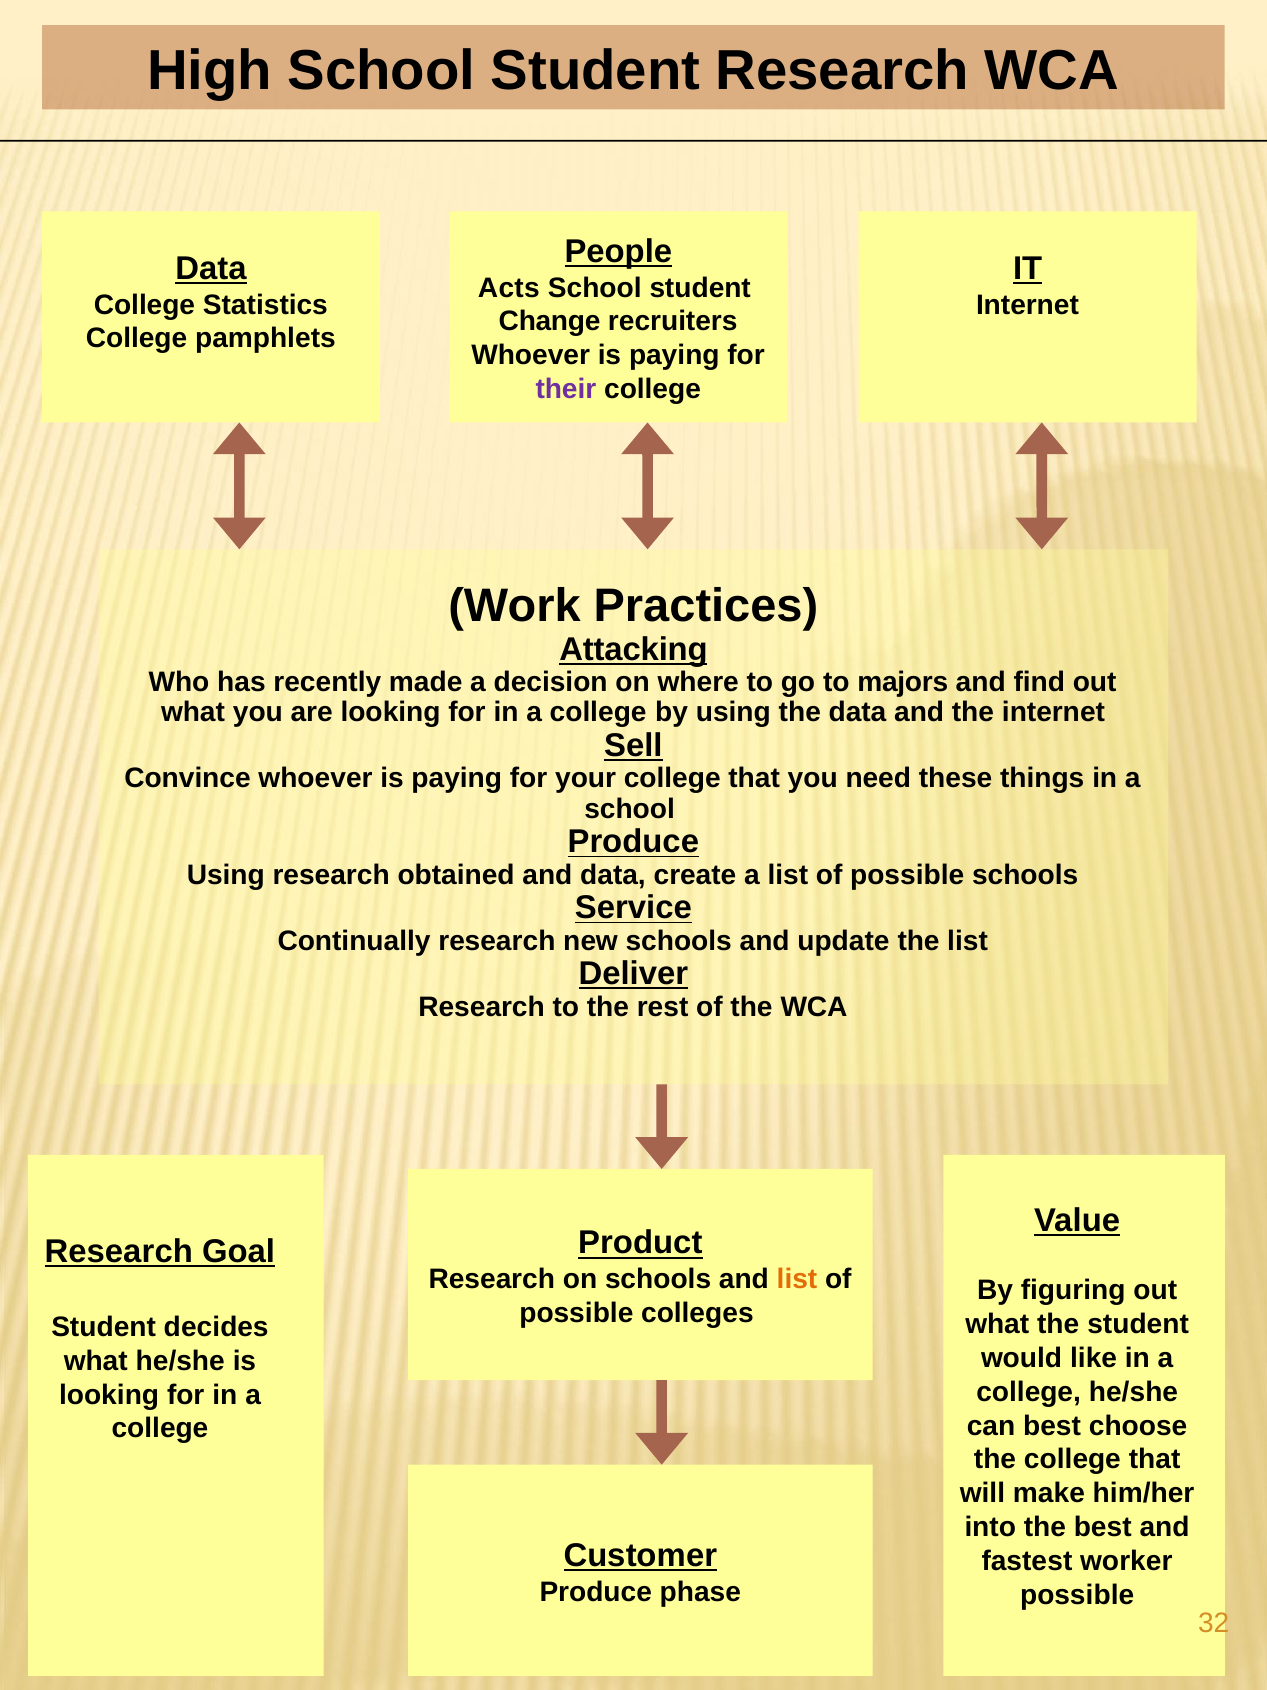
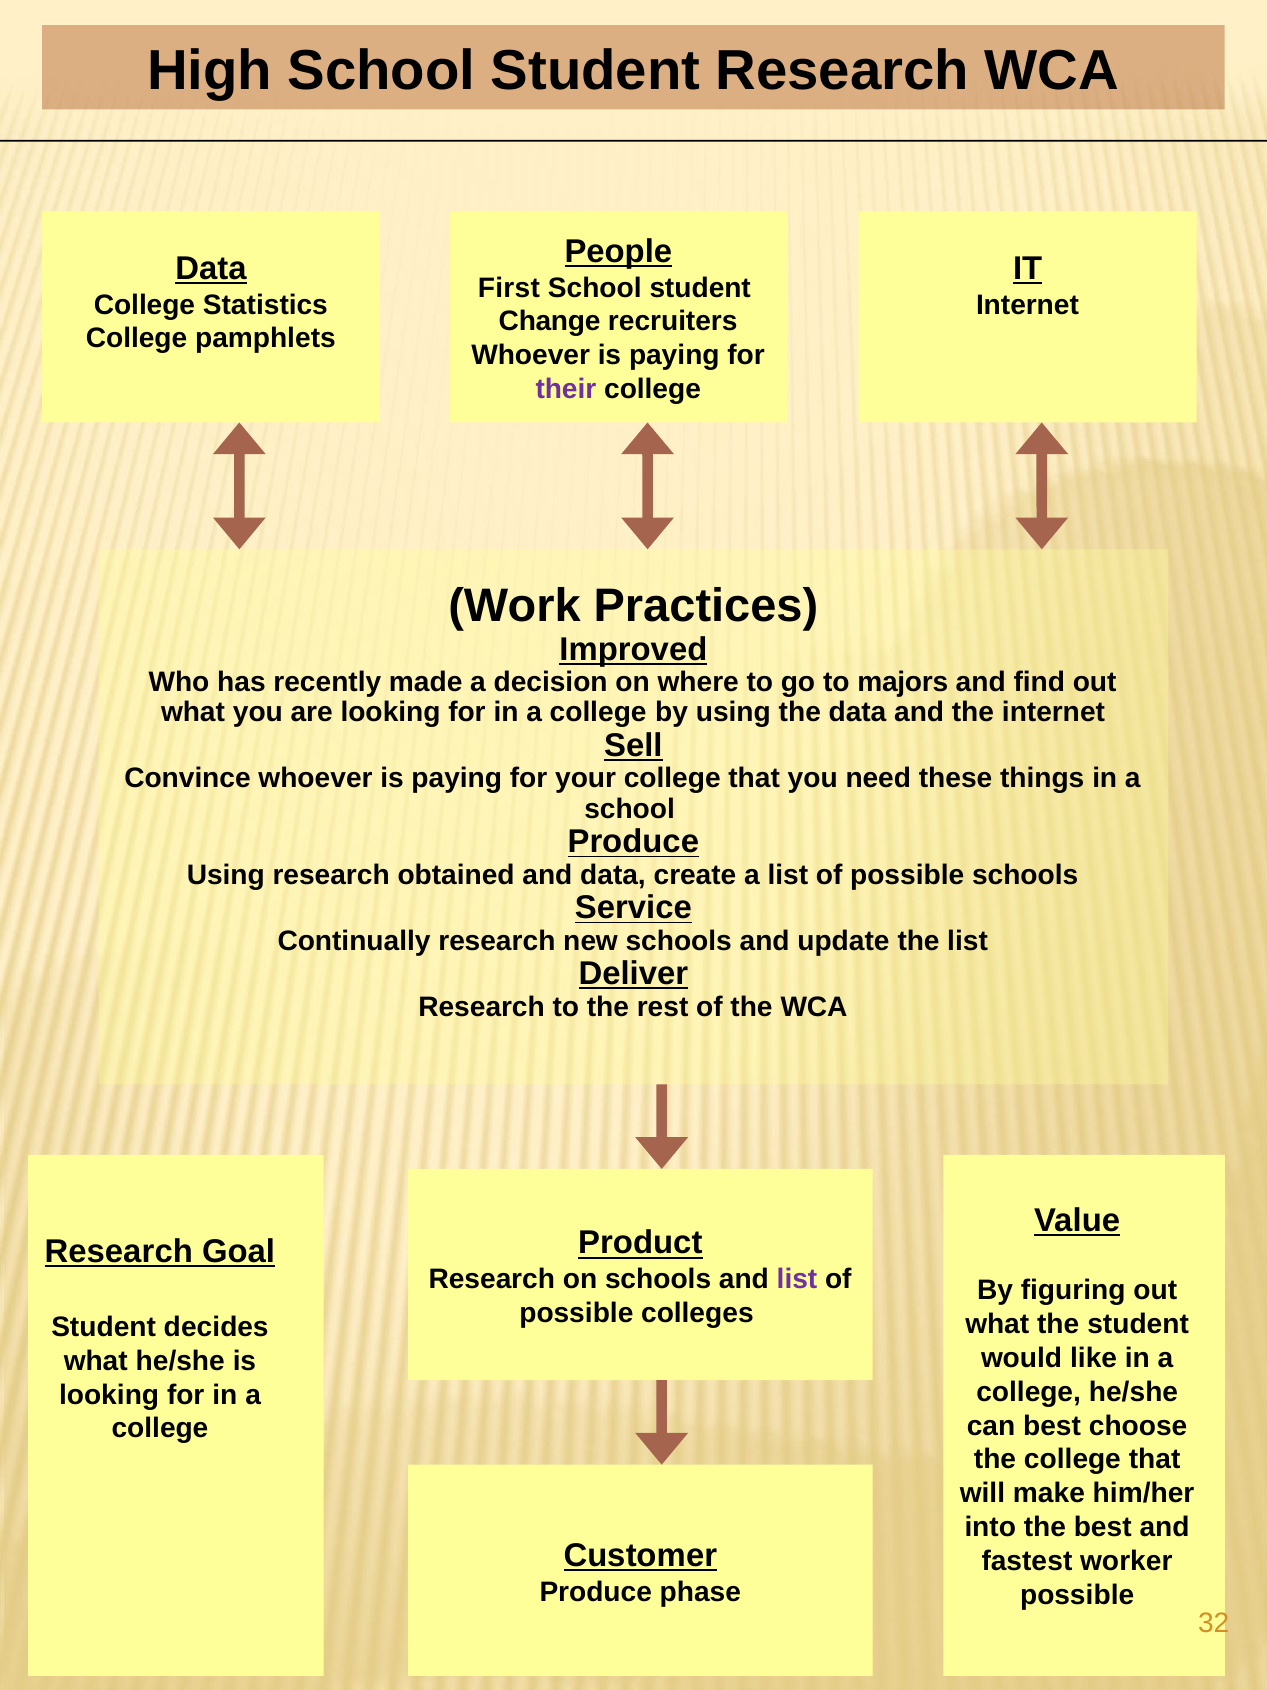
Acts: Acts -> First (509, 288)
Attacking: Attacking -> Improved (633, 649)
list colour: orange -> purple (797, 1279)
